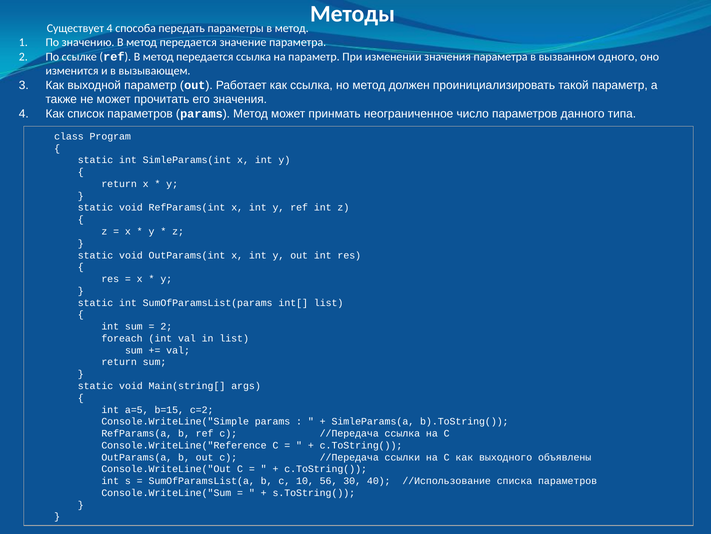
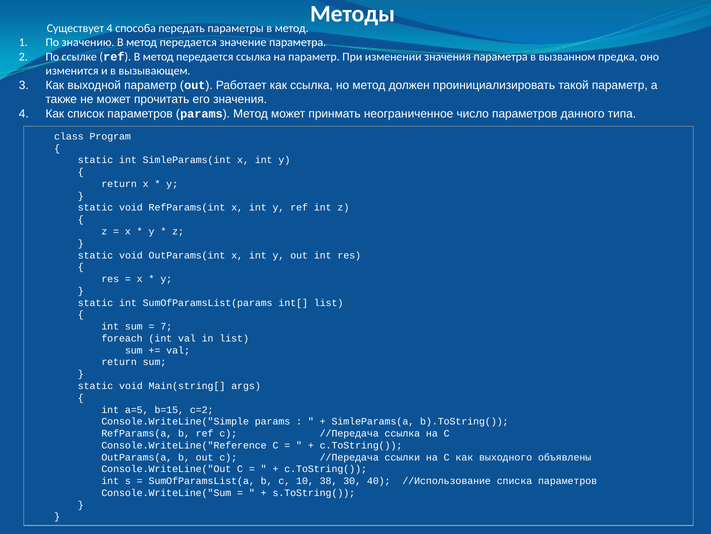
одного: одного -> предка (618, 57)
2: 2 -> 7 (166, 326)
56: 56 -> 38 (329, 480)
